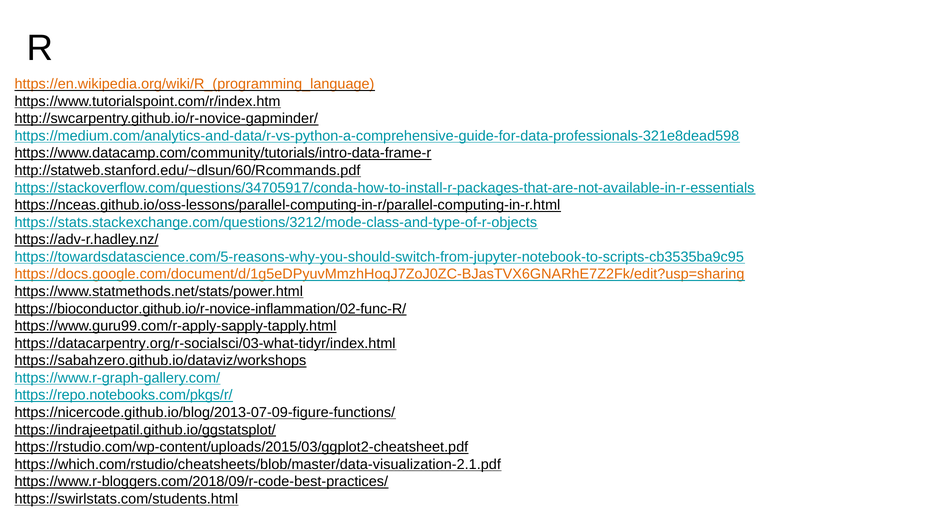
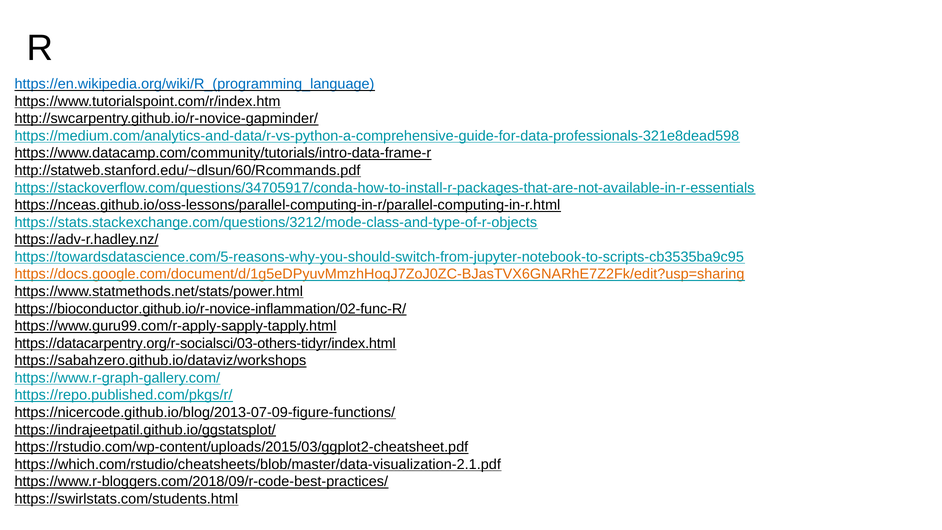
https://en.wikipedia.org/wiki/R_(programming_language colour: orange -> blue (194, 84)
https://datacarpentry.org/r-socialsci/03-what-tidyr/index.html: https://datacarpentry.org/r-socialsci/03-what-tidyr/index.html -> https://datacarpentry.org/r-socialsci/03-others-tidyr/index.html (205, 343)
https://repo.notebooks.com/pkgs/r/: https://repo.notebooks.com/pkgs/r/ -> https://repo.published.com/pkgs/r/ (123, 395)
